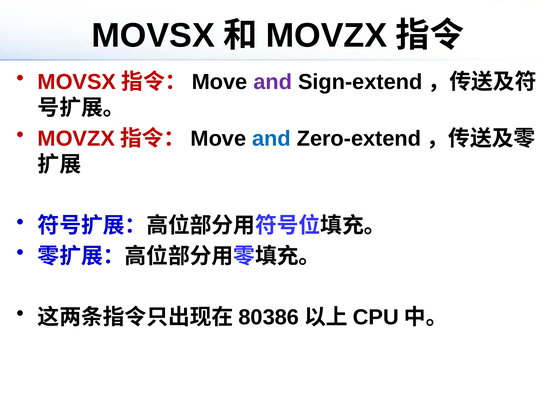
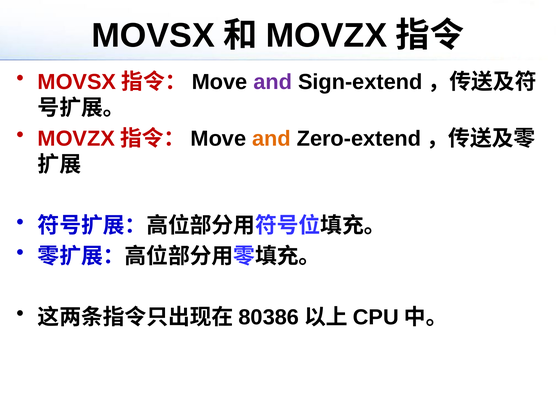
and colour: blue -> orange (271, 139)
